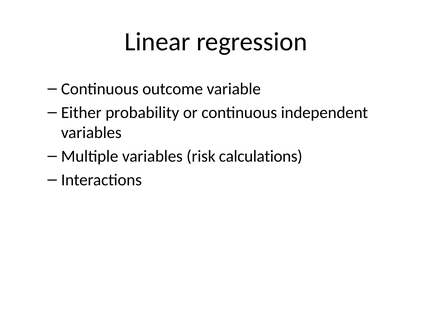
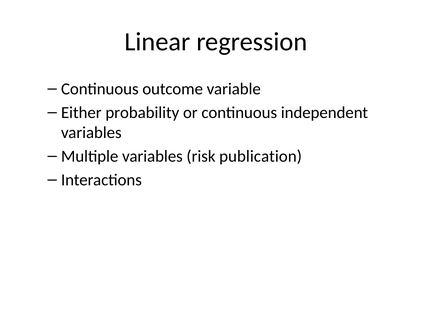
calculations: calculations -> publication (261, 156)
